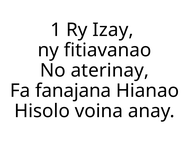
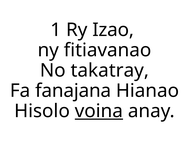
Izay: Izay -> Izao (113, 30)
aterinay: aterinay -> takatray (110, 71)
voina underline: none -> present (99, 112)
